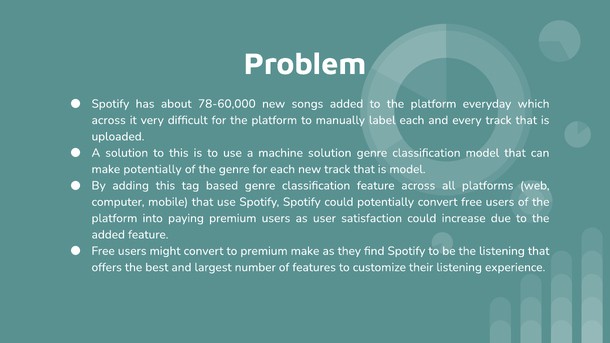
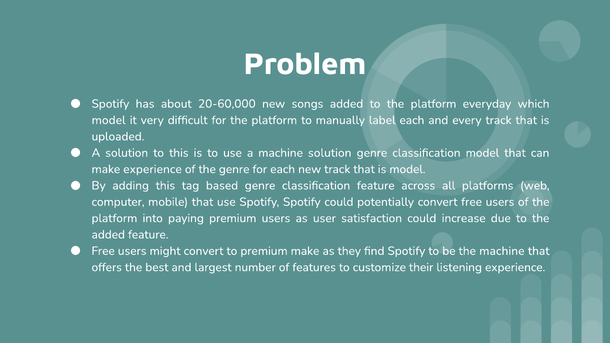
78-60,000: 78-60,000 -> 20-60,000 (227, 104)
across: across -> model (109, 120)
make potentially: potentially -> experience (152, 169)
the listening: listening -> machine (502, 251)
